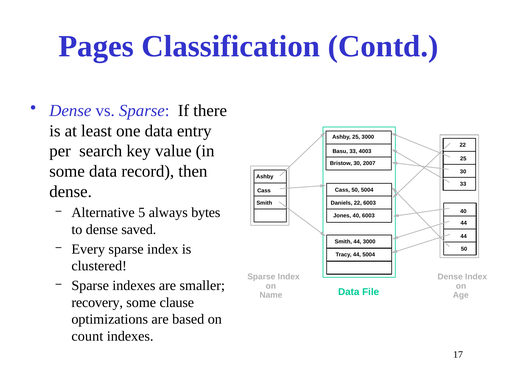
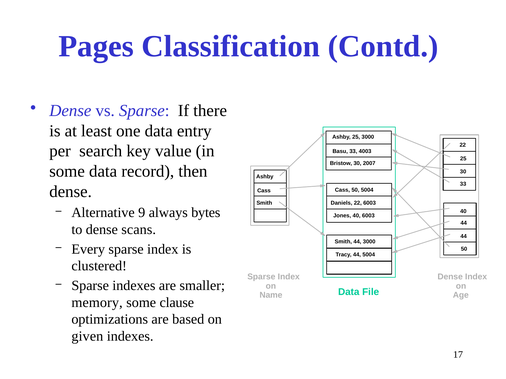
5: 5 -> 9 (142, 213)
saved: saved -> scans (139, 230)
recovery: recovery -> memory (97, 303)
count: count -> given (87, 337)
